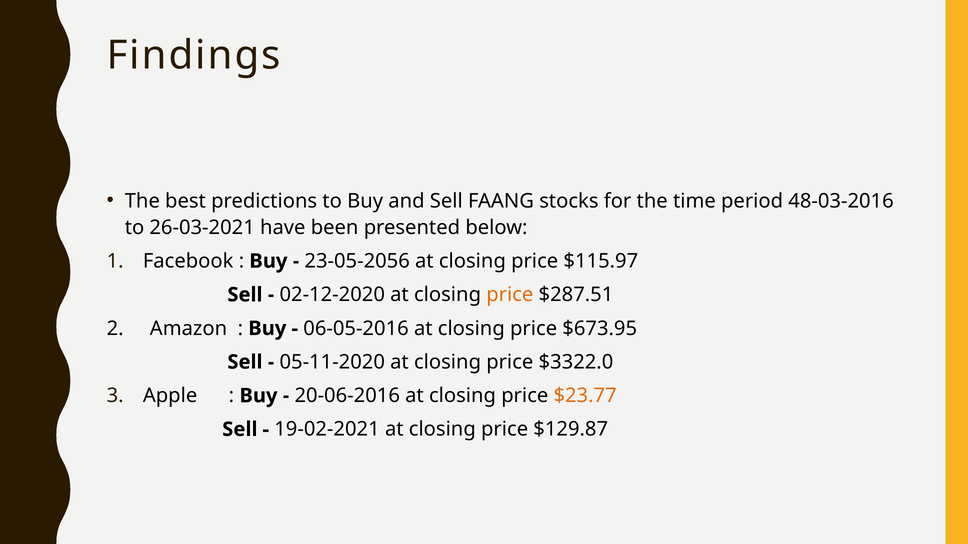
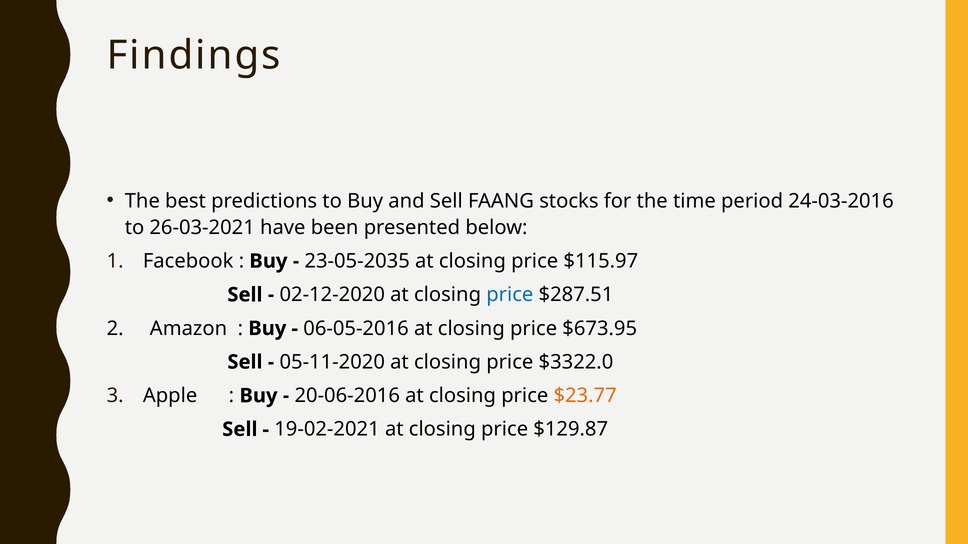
48-03-2016: 48-03-2016 -> 24-03-2016 (841, 201)
23-05-2056: 23-05-2056 -> 23-05-2035 (357, 261)
price colour: orange -> blue (510, 295)
